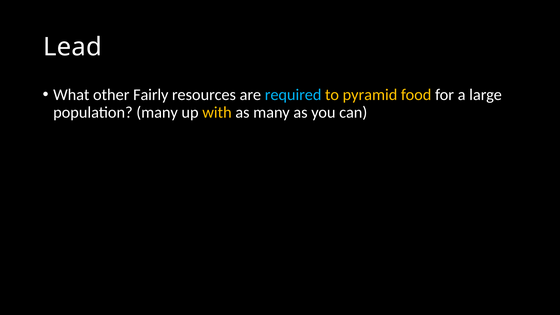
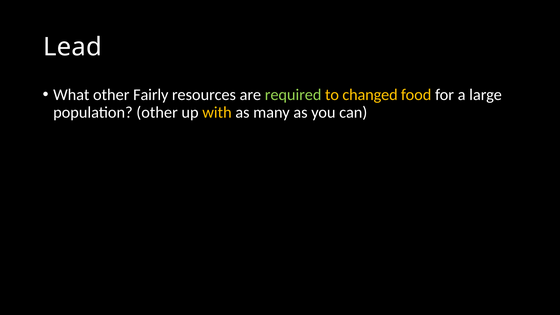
required colour: light blue -> light green (293, 95)
pyramid: pyramid -> changed (370, 95)
population many: many -> other (157, 112)
